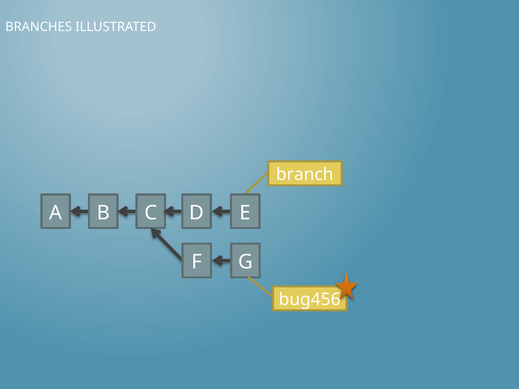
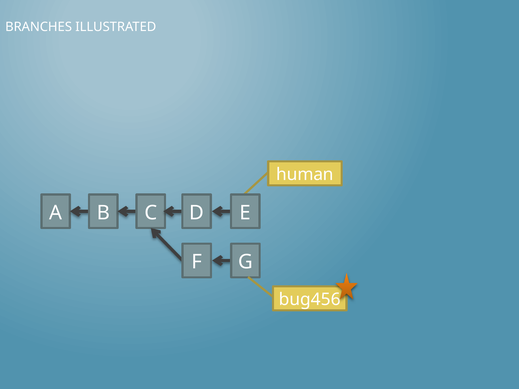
branch: branch -> human (305, 175)
